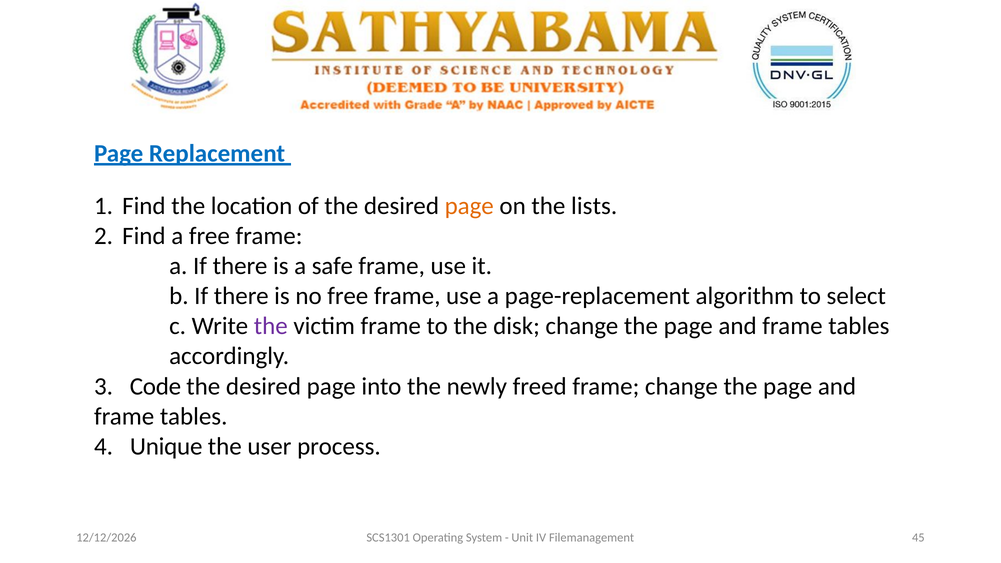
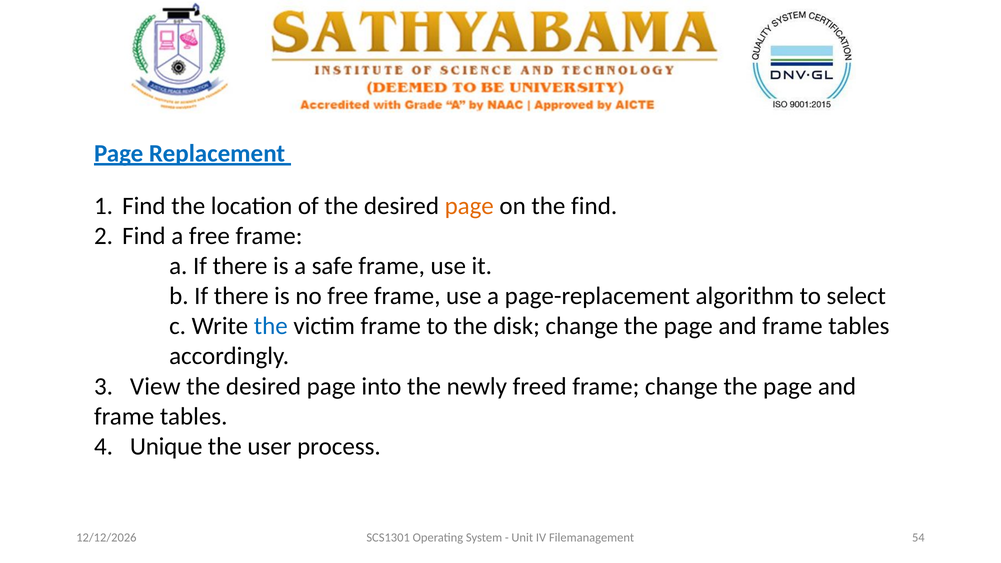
the lists: lists -> find (594, 206)
the colour: purple -> blue (271, 326)
Code: Code -> View (155, 386)
45: 45 -> 54 (918, 538)
